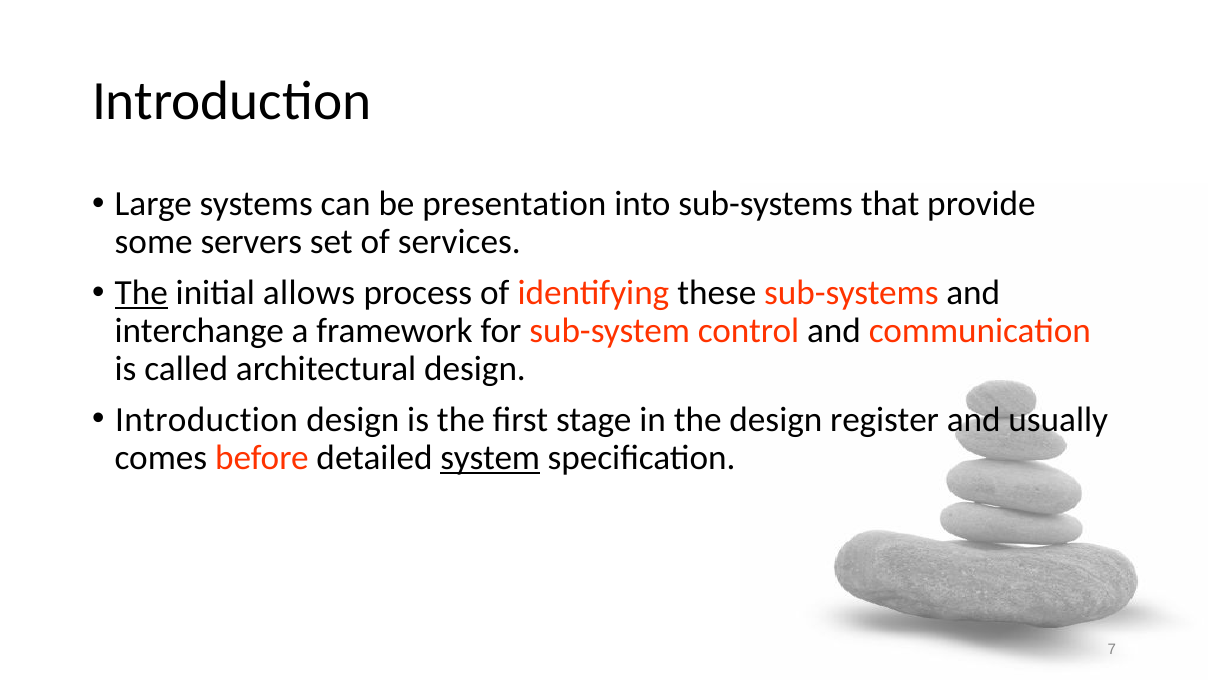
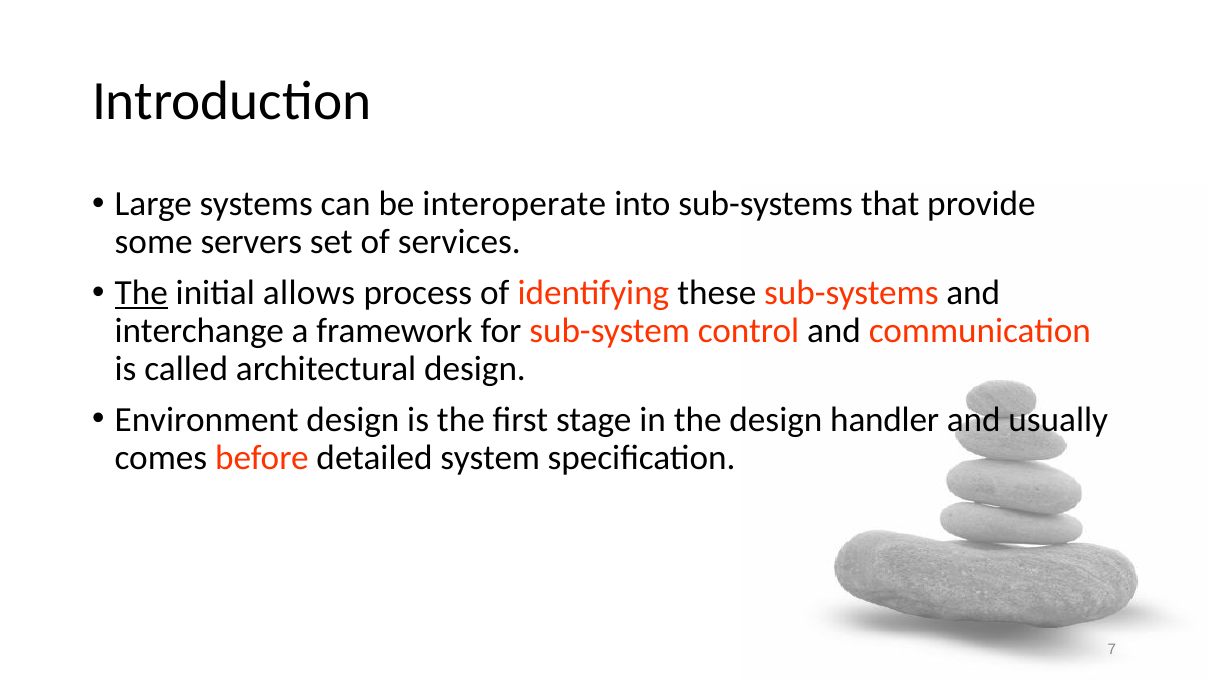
presentation: presentation -> interoperate (514, 204)
Introduction: Introduction -> Environment (207, 419)
register: register -> handler (885, 419)
system underline: present -> none (490, 457)
